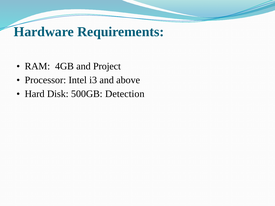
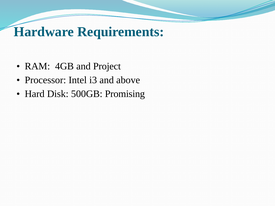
Detection: Detection -> Promising (125, 94)
